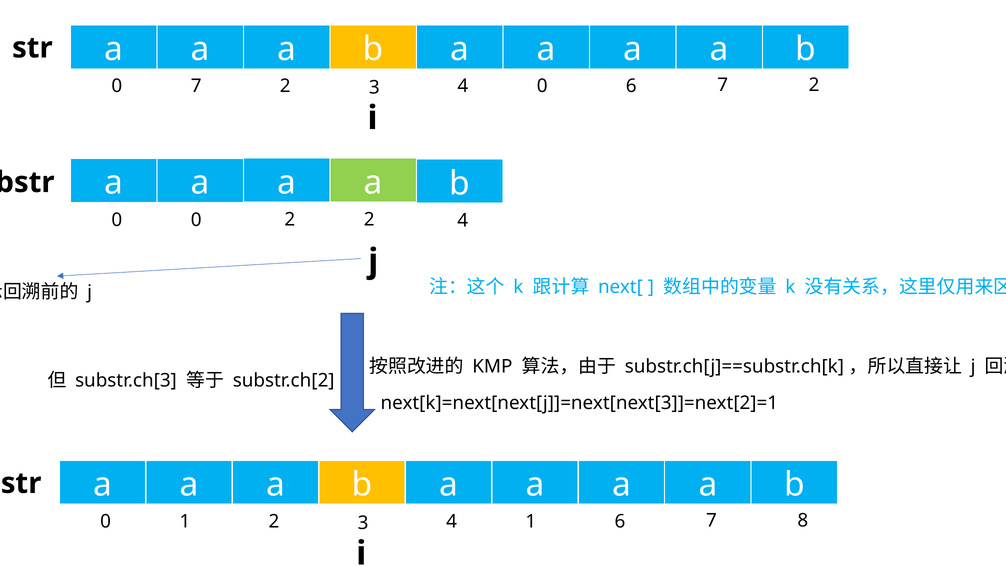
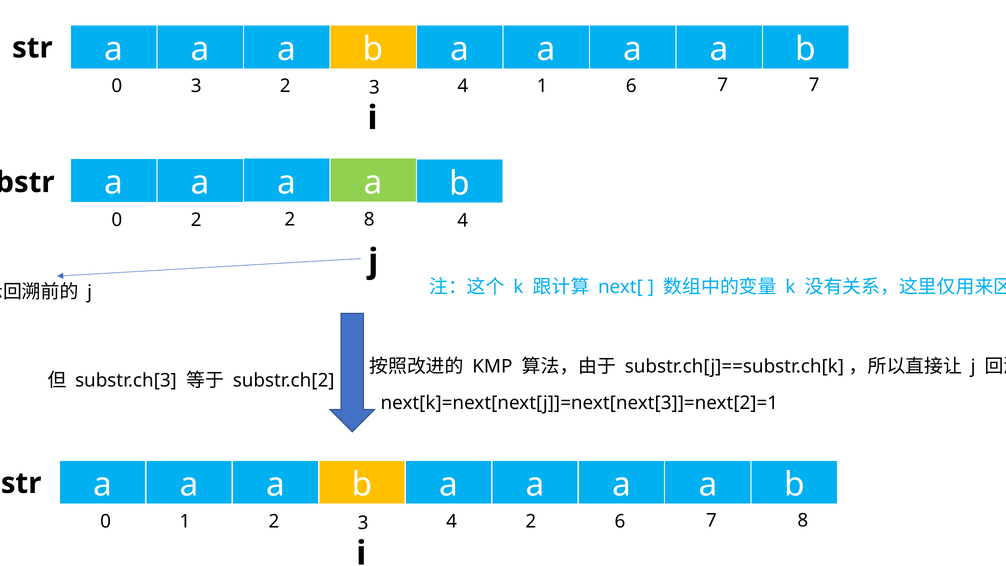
2: 2 -> 7 (814, 85)
0 7: 7 -> 3 (196, 86)
4 0: 0 -> 1 (542, 86)
2 2: 2 -> 8 (369, 219)
0 0: 0 -> 2 (196, 220)
4 1: 1 -> 2 (531, 522)
